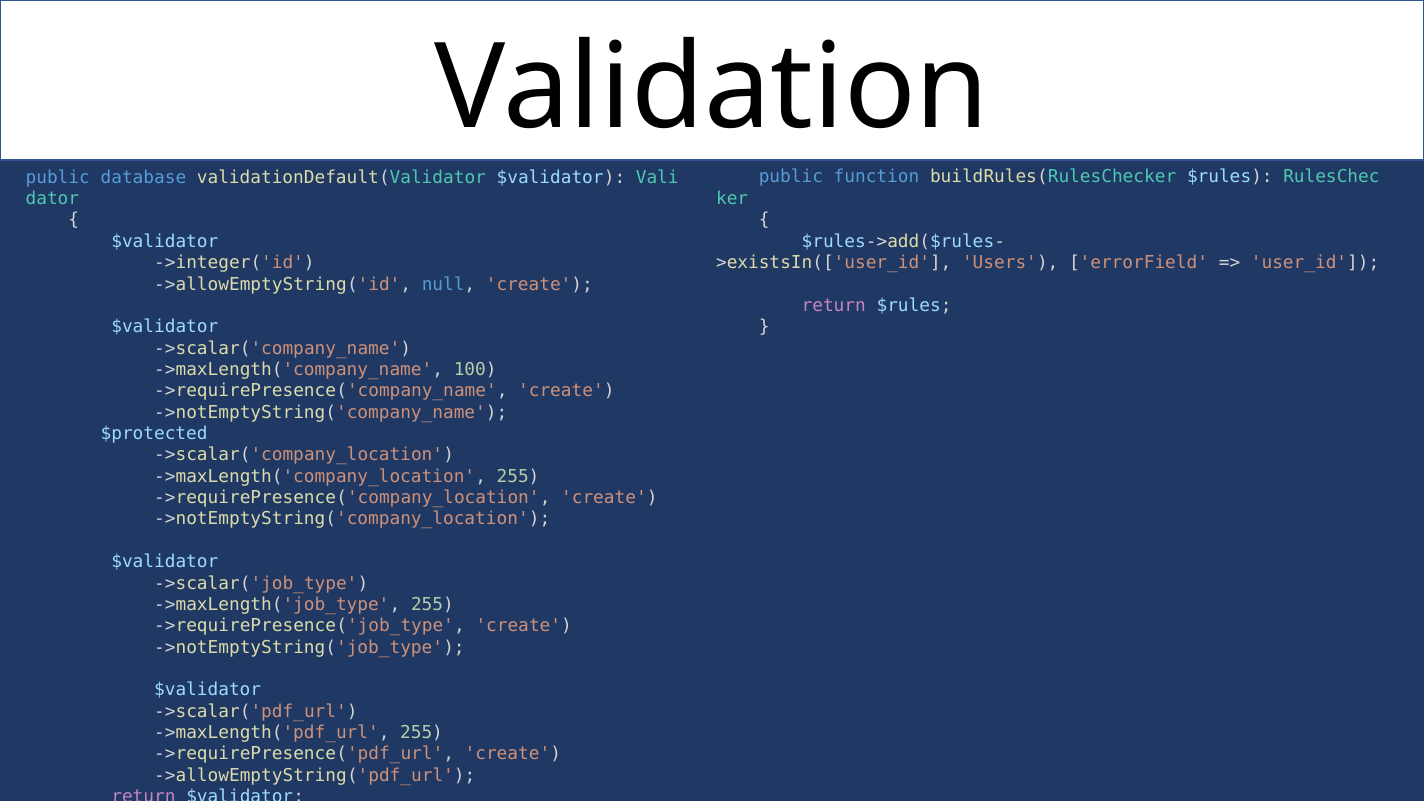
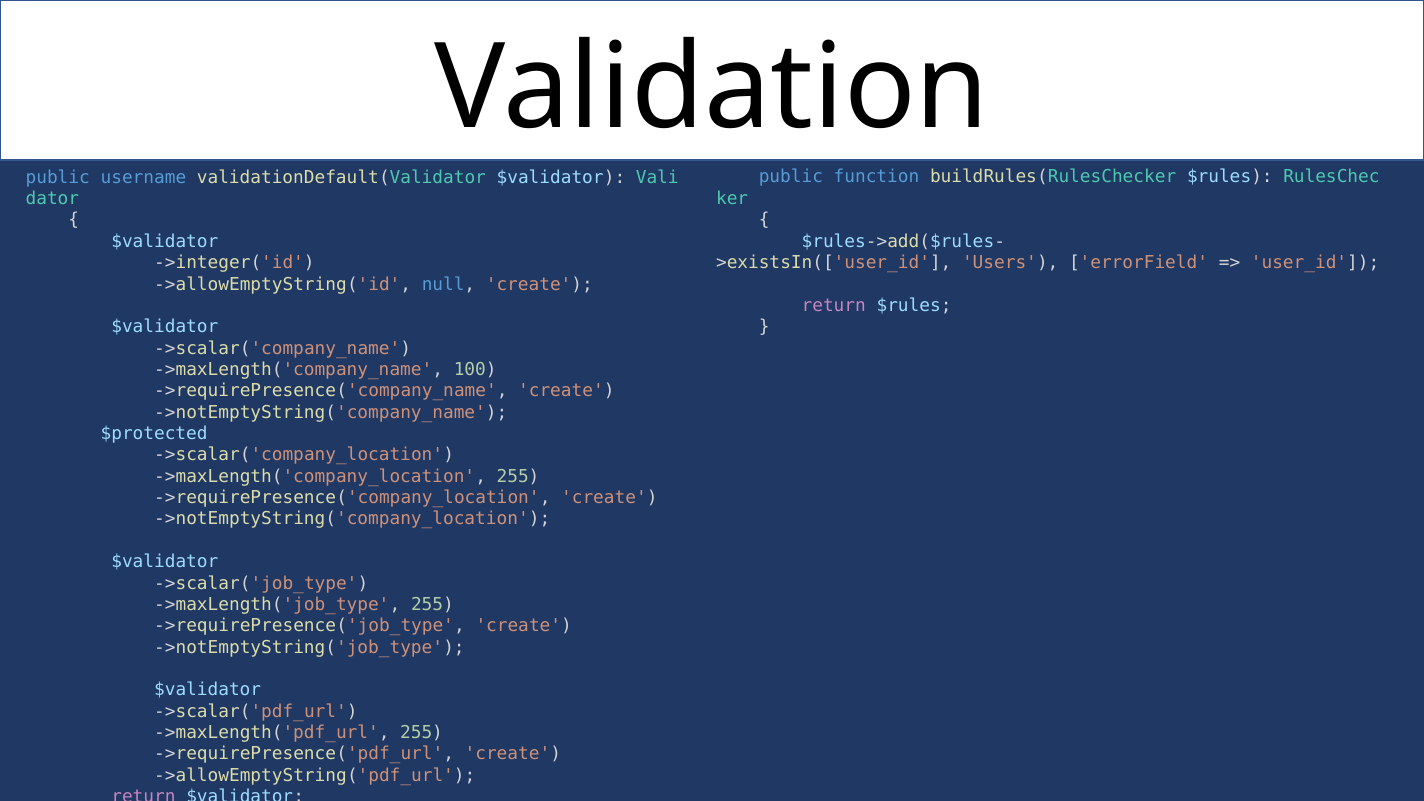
database: database -> username (143, 177)
